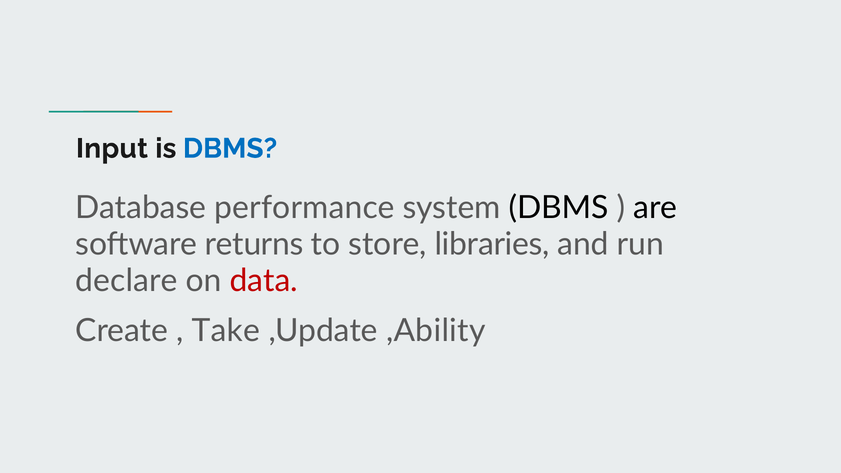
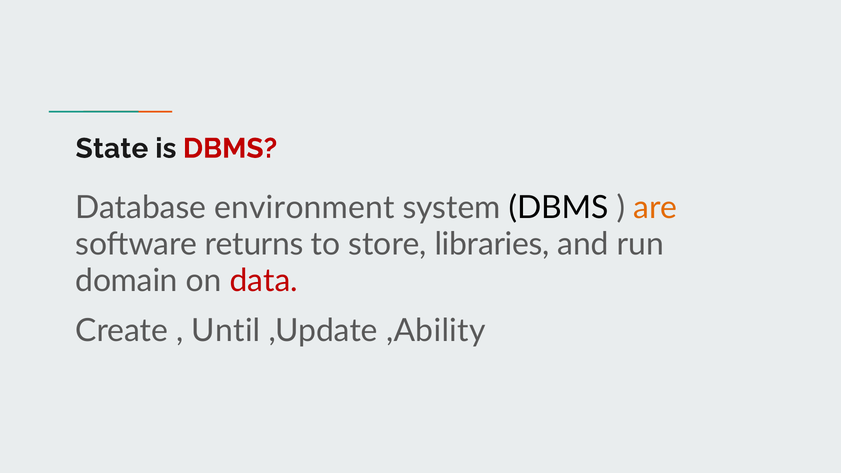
Input: Input -> State (112, 148)
DBMS colour: blue -> red (230, 148)
performance: performance -> environment (304, 208)
are colour: black -> orange (655, 208)
declare: declare -> domain (127, 281)
Take: Take -> Until (226, 331)
